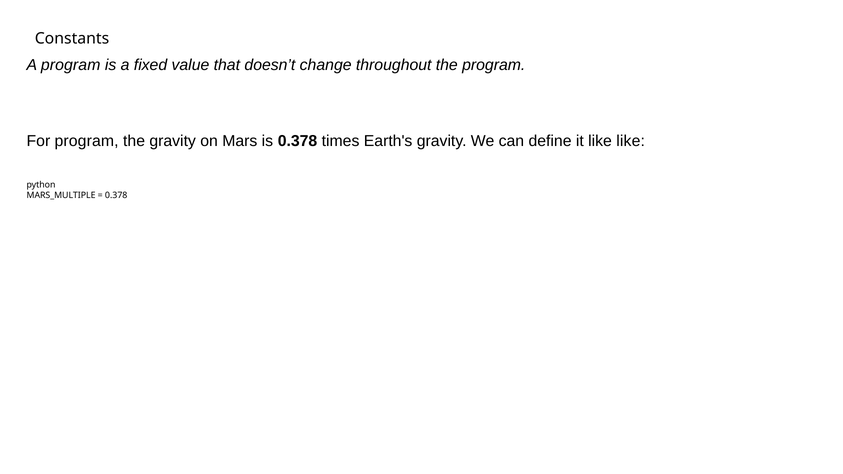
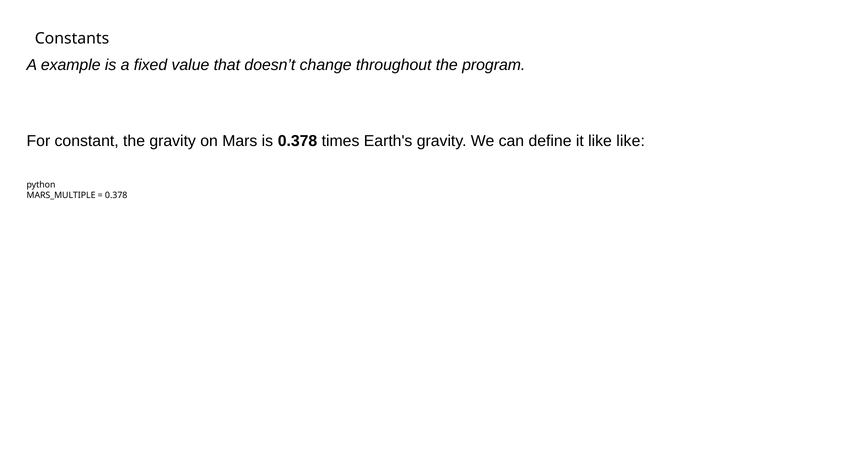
A program: program -> example (71, 65)
For program: program -> constant (87, 141)
